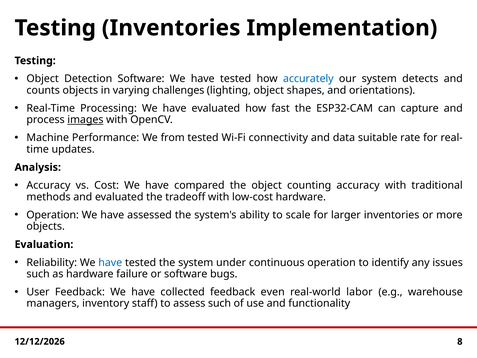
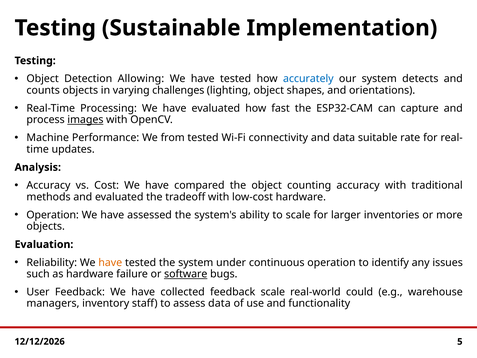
Testing Inventories: Inventories -> Sustainable (171, 28)
Detection Software: Software -> Allowing (141, 79)
have colour: blue -> orange (110, 262)
software underline: none -> present (186, 274)
feedback even: even -> scale (273, 292)
labor: labor -> could (360, 292)
assess such: such -> data (219, 303)
8: 8 -> 5 (460, 341)
